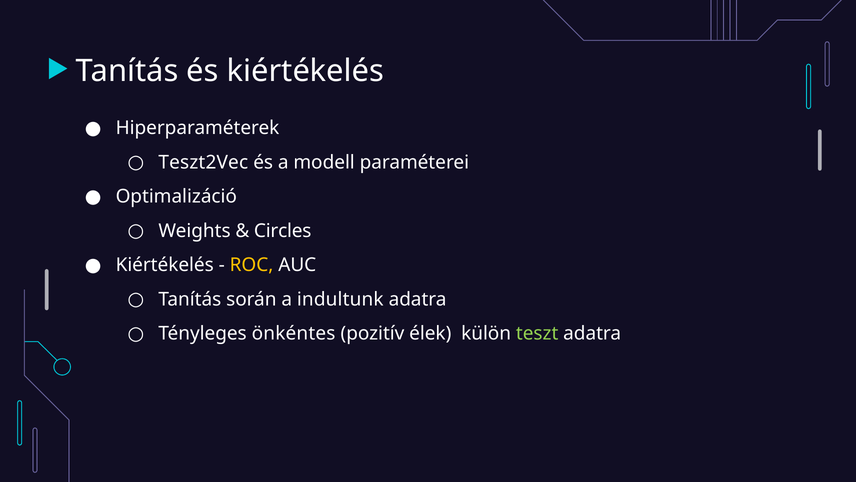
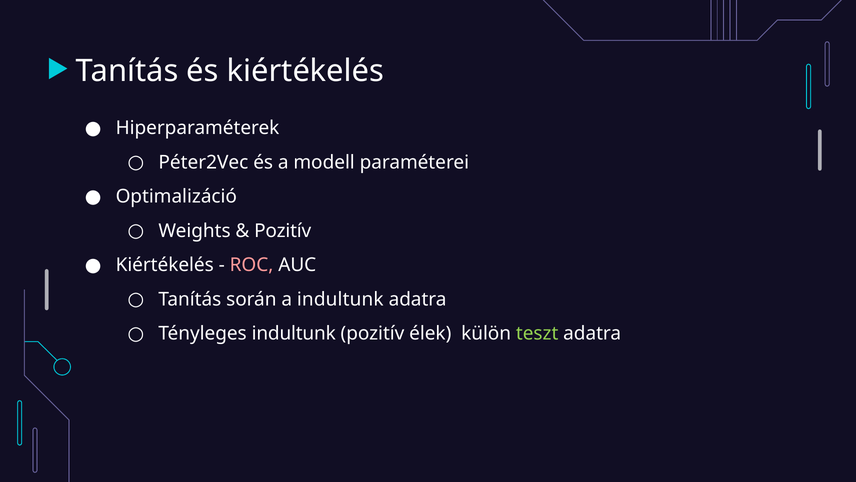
Teszt2Vec: Teszt2Vec -> Péter2Vec (203, 162)
Circles: Circles -> Pozitív (283, 231)
ROC colour: yellow -> pink (252, 265)
Tényleges önkéntes: önkéntes -> indultunk (294, 333)
